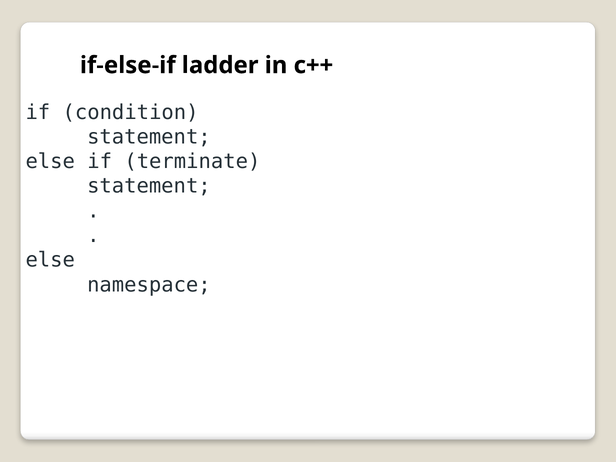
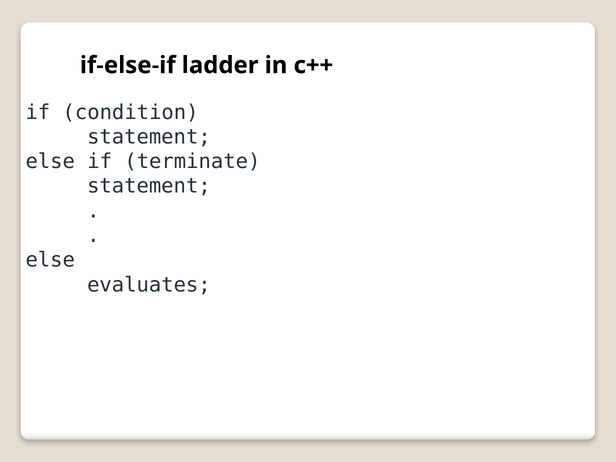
namespace: namespace -> evaluates (149, 285)
